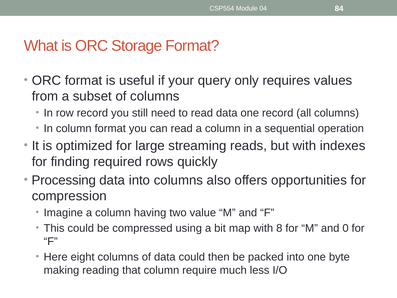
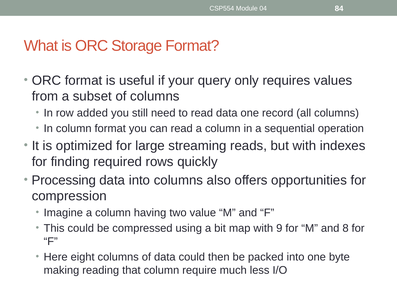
row record: record -> added (92, 113)
8: 8 -> 9 (279, 228)
0: 0 -> 8 (346, 228)
